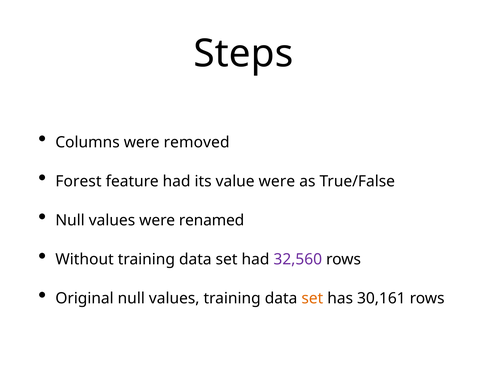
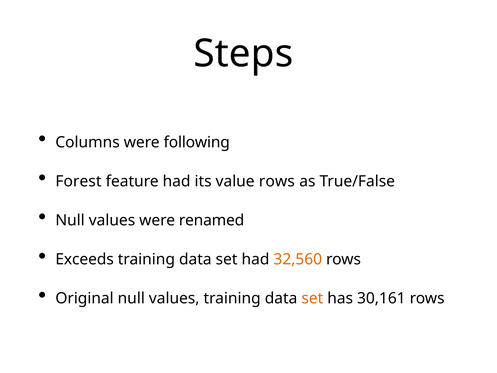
removed: removed -> following (197, 142)
value were: were -> rows (277, 181)
Without: Without -> Exceeds (85, 259)
32,560 colour: purple -> orange (298, 259)
